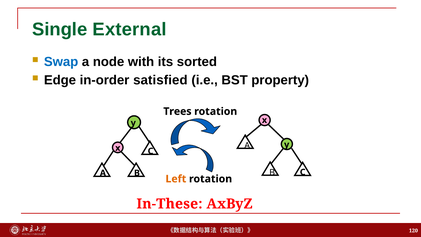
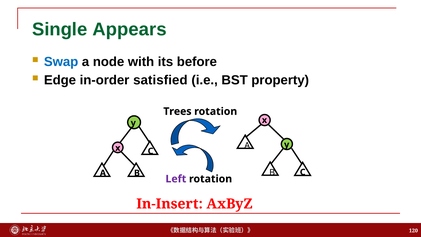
External: External -> Appears (130, 29)
sorted: sorted -> before (197, 62)
Left colour: orange -> purple (176, 179)
In-These: In-These -> In-Insert (170, 204)
